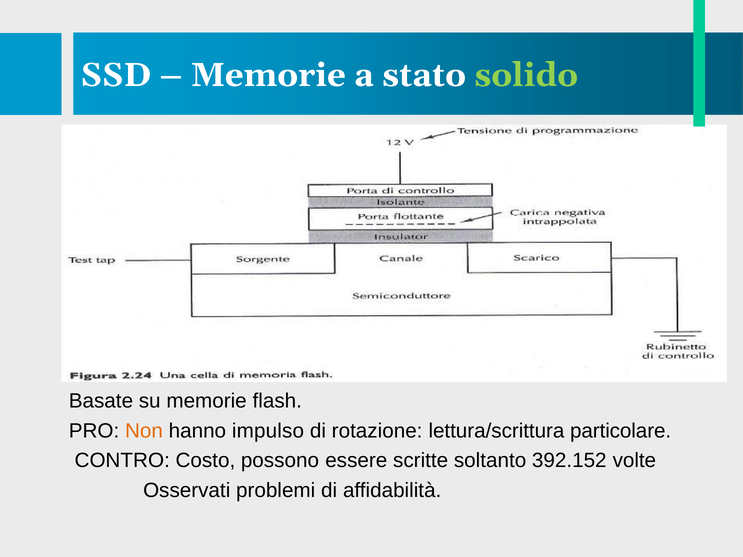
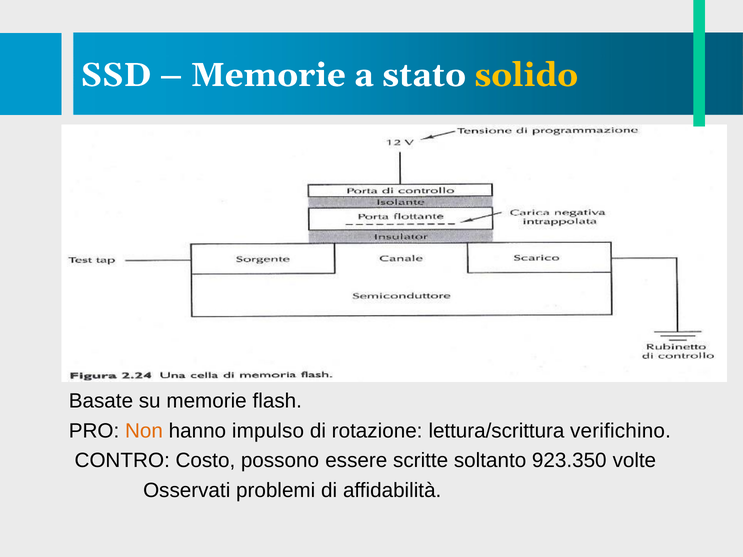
solido colour: light green -> yellow (526, 75)
particolare: particolare -> verifichino (620, 431)
392.152: 392.152 -> 923.350 (569, 461)
